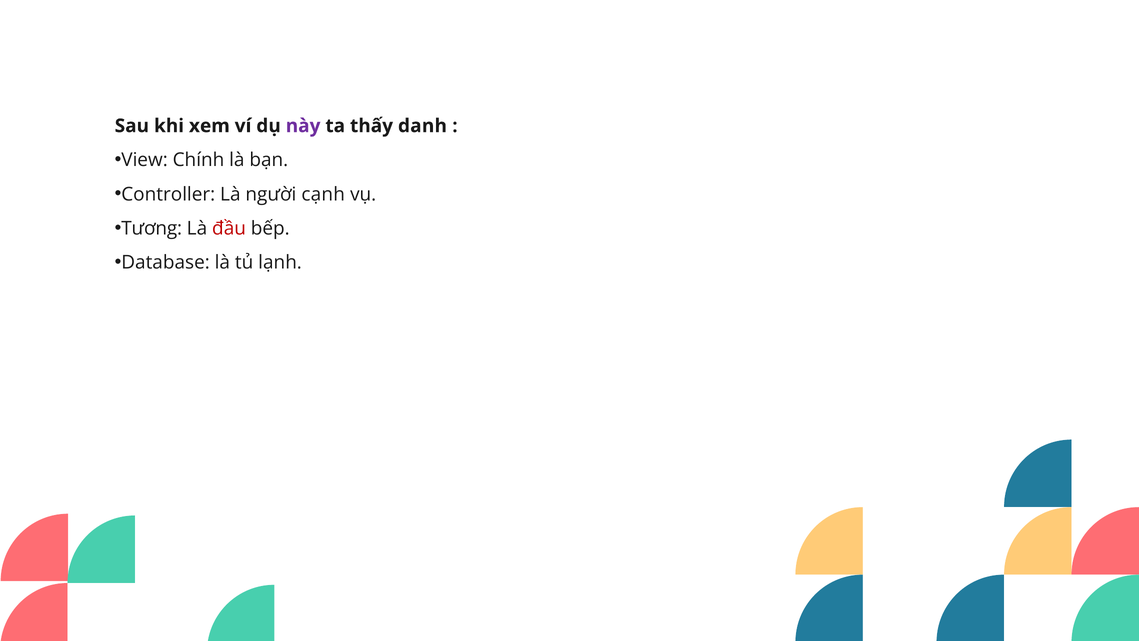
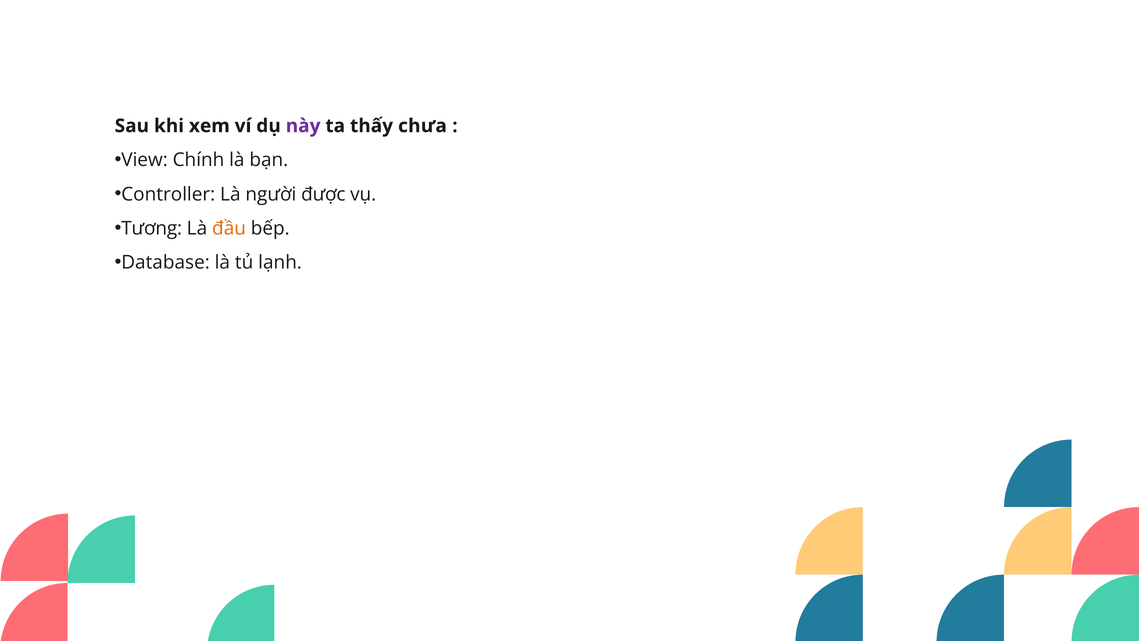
danh: danh -> chưa (422, 126)
cạnh: cạnh -> được (323, 194)
đầu colour: red -> orange (229, 228)
